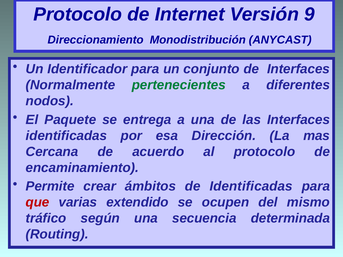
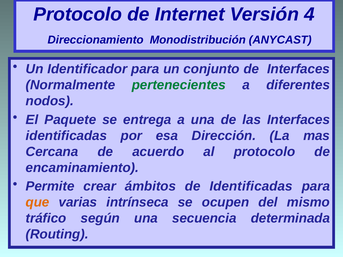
9: 9 -> 4 (310, 14)
que colour: red -> orange (38, 203)
extendido: extendido -> intrínseca (138, 203)
